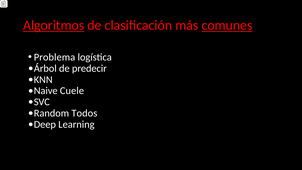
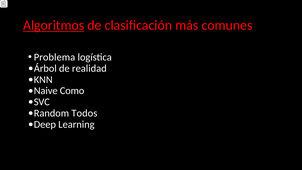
comunes underline: present -> none (227, 25)
predecir: predecir -> realidad (89, 68)
Cuele: Cuele -> Como (72, 91)
